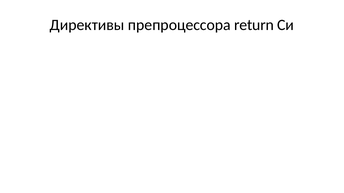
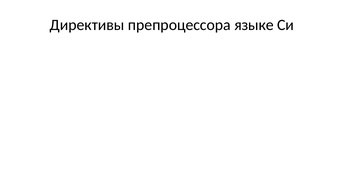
return: return -> языке (254, 25)
